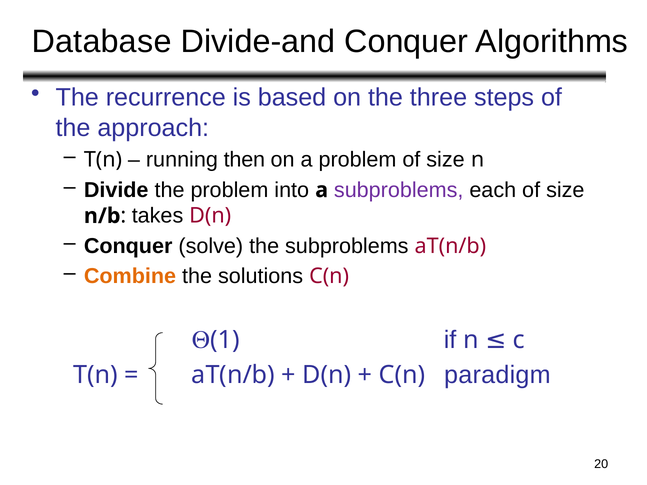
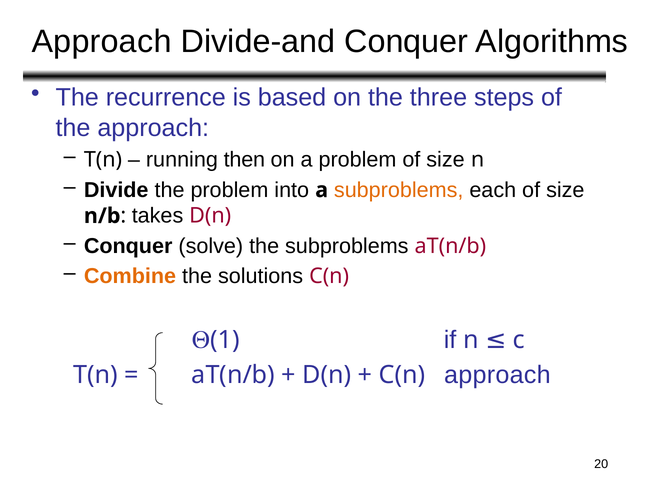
Database: Database -> Approach (102, 41)
subproblems colour: purple -> orange (399, 190)
C(n paradigm: paradigm -> approach (497, 375)
